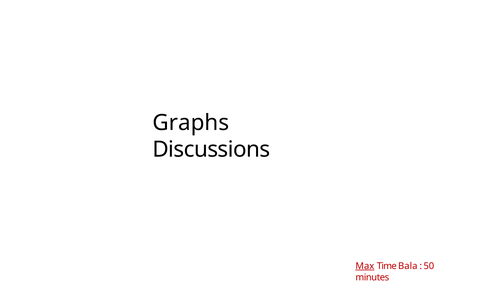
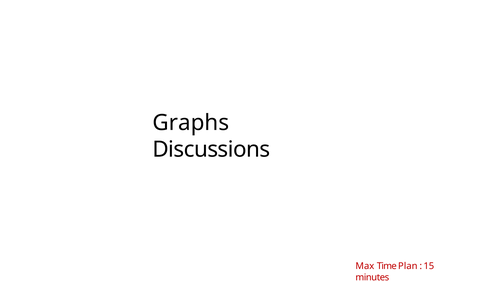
Max underline: present -> none (365, 266)
Bala: Bala -> Plan (408, 266)
50: 50 -> 15 (429, 266)
